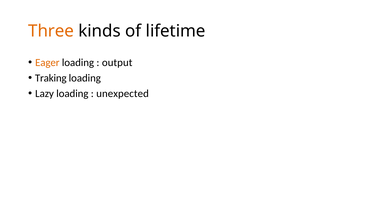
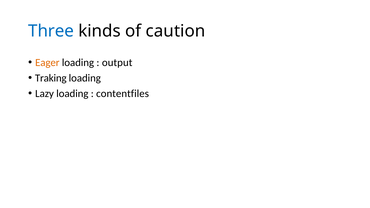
Three colour: orange -> blue (51, 31)
lifetime: lifetime -> caution (176, 31)
unexpected: unexpected -> contentfiles (123, 94)
